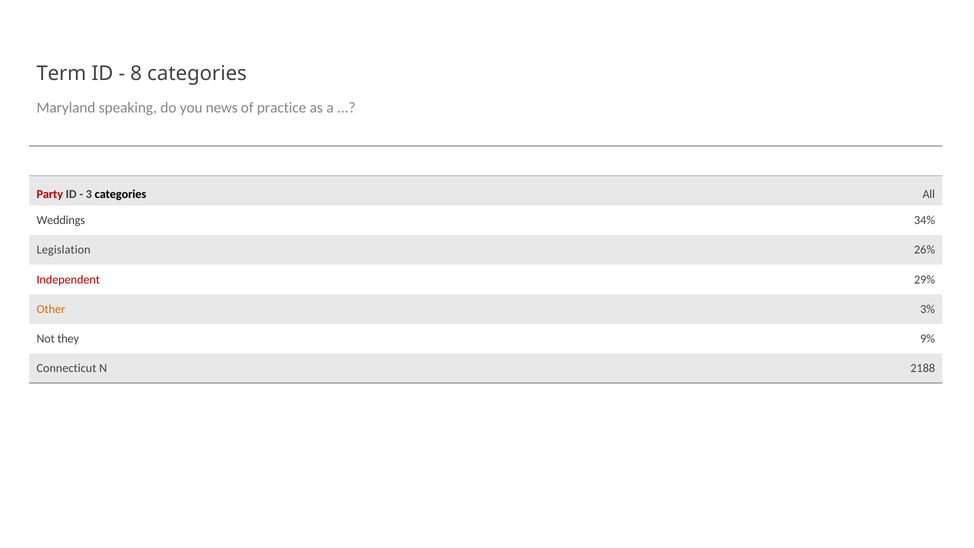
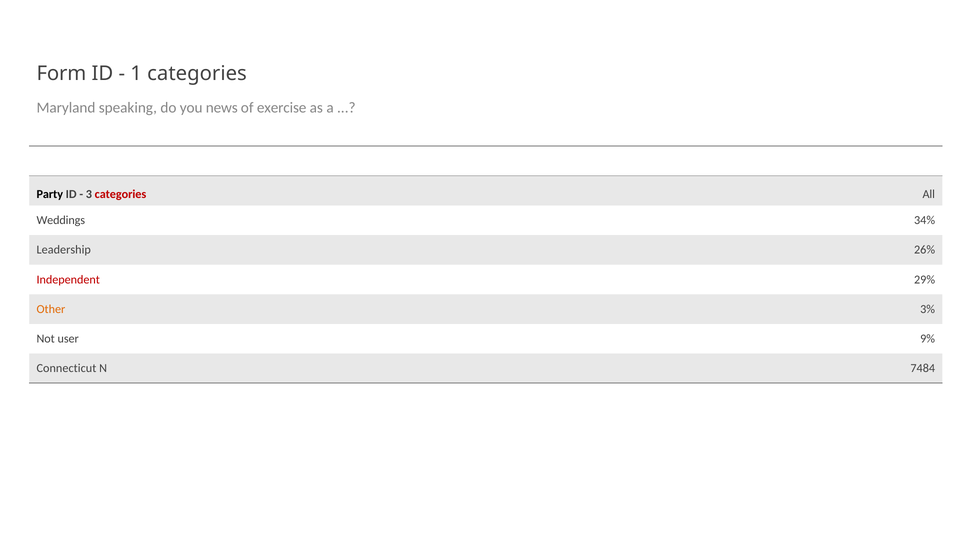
Term: Term -> Form (61, 73)
8: 8 -> 1 (136, 73)
practice: practice -> exercise (282, 108)
Party colour: red -> black (50, 194)
categories colour: black -> red (120, 194)
Legislation: Legislation -> Leadership (64, 250)
they: they -> user (68, 339)
2188: 2188 -> 7484 (923, 368)
